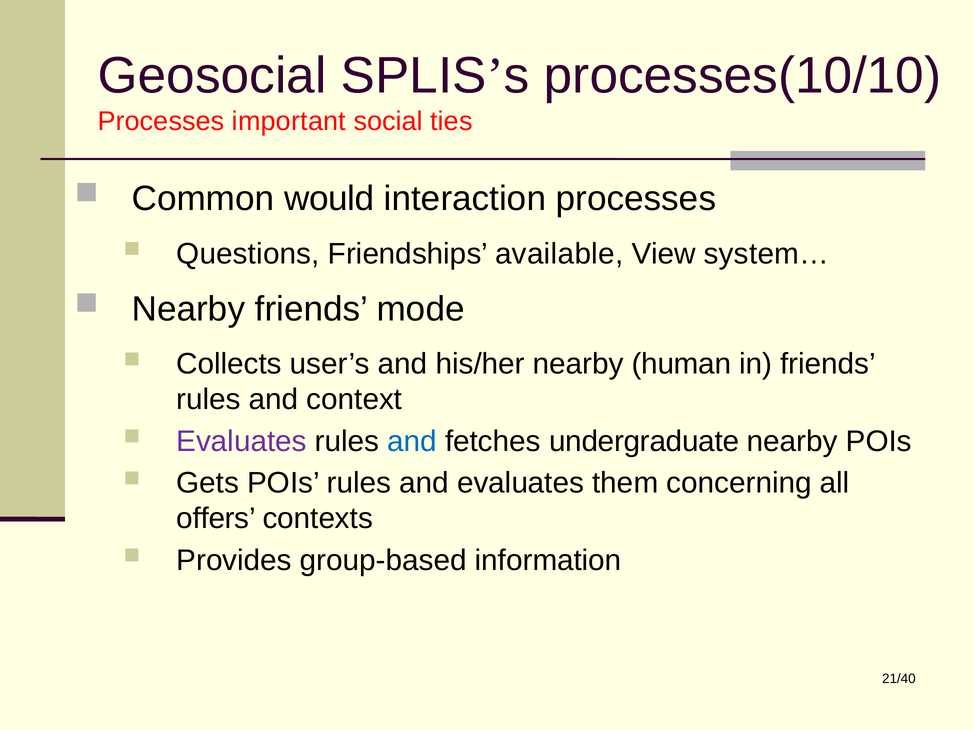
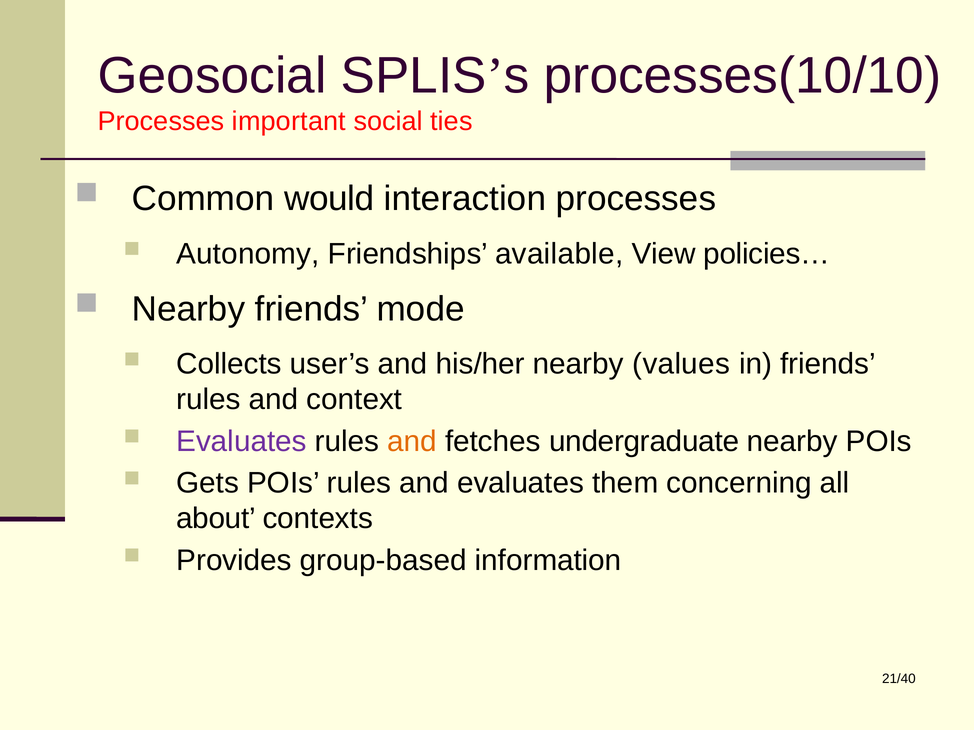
Questions: Questions -> Autonomy (248, 254)
system…: system… -> policies… (767, 254)
human: human -> values (681, 364)
and colour: blue -> orange (412, 442)
offers: offers -> about (216, 519)
